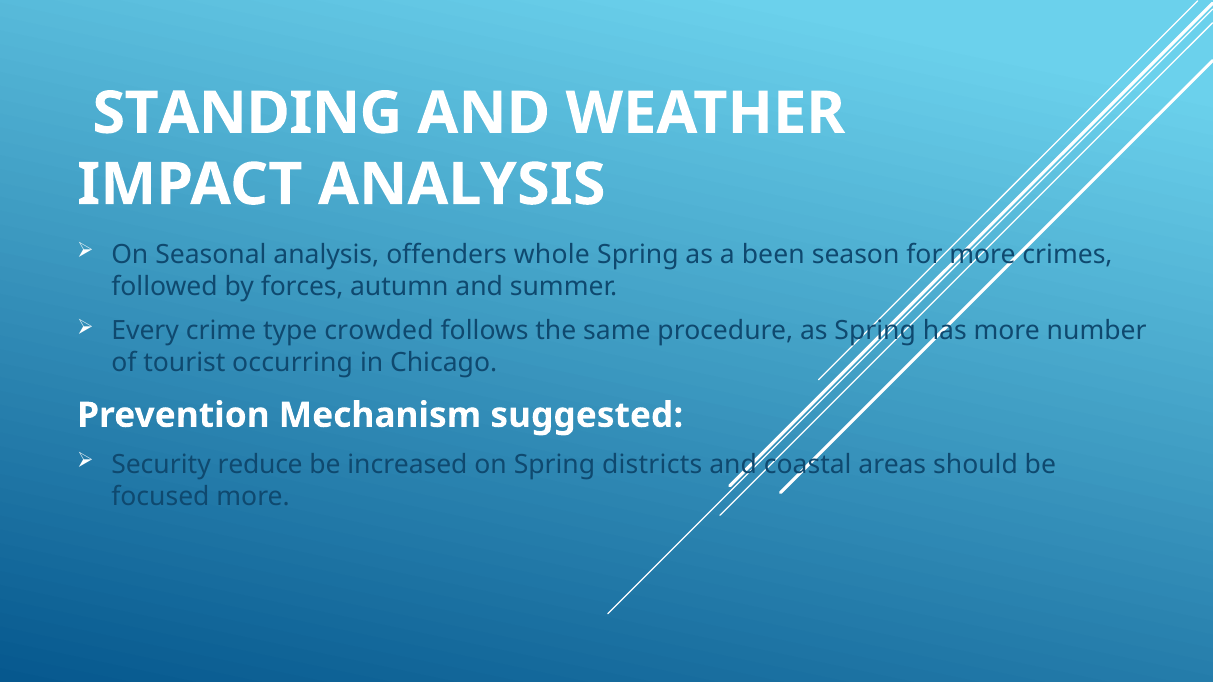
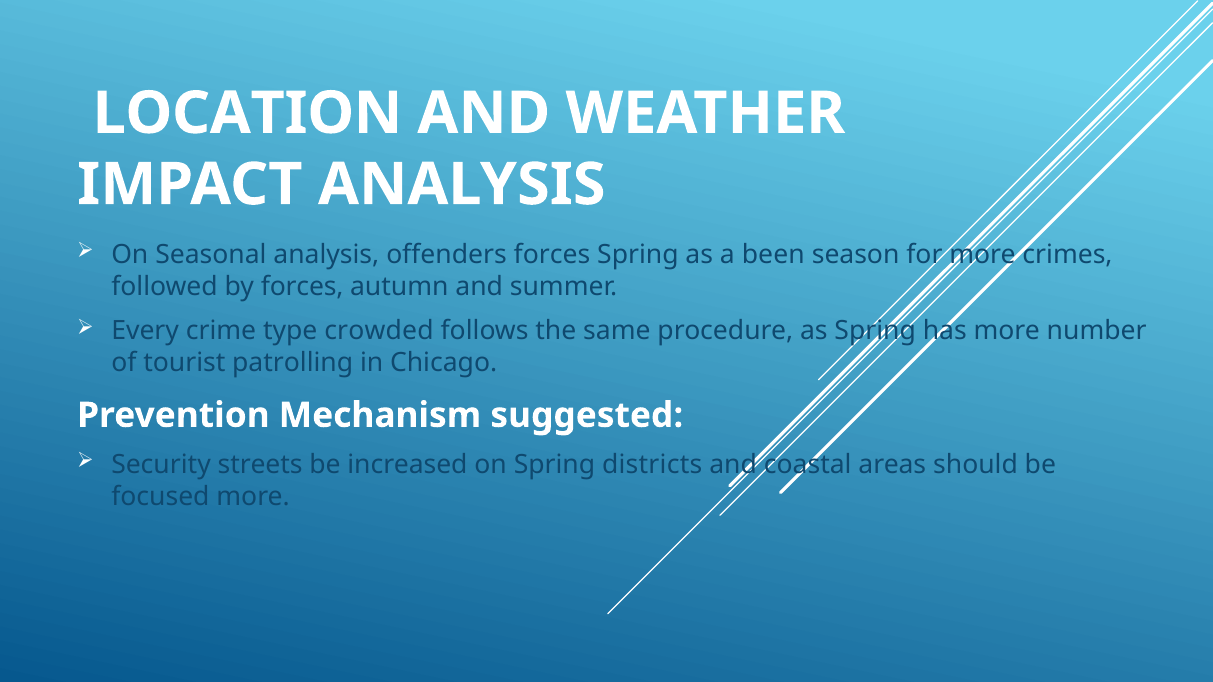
STANDING: STANDING -> LOCATION (247, 113)
offenders whole: whole -> forces (552, 255)
occurring: occurring -> patrolling (293, 363)
reduce: reduce -> streets (260, 465)
